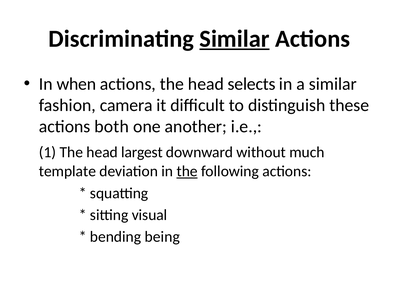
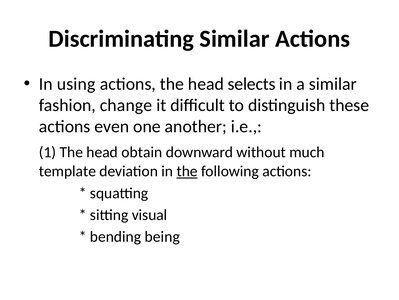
Similar underline: present -> none (234, 39)
when: when -> using (76, 84)
camera: camera -> change (126, 105)
both: both -> even (112, 126)
largest: largest -> obtain (142, 152)
